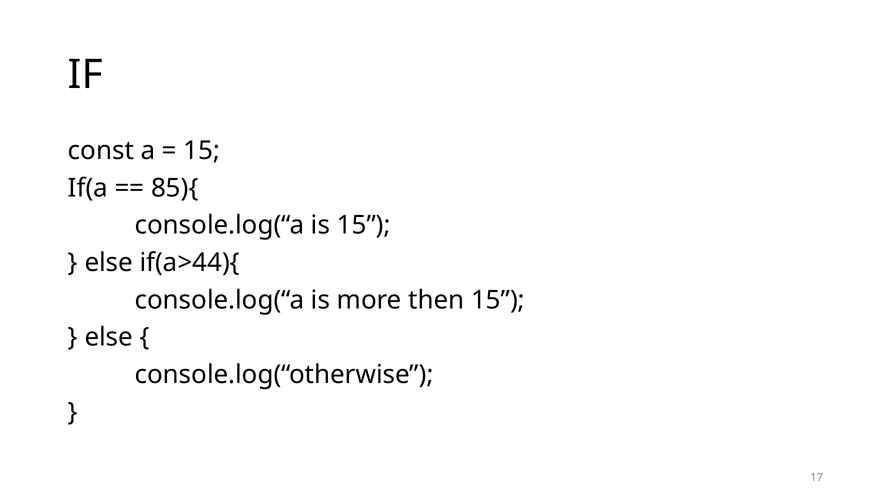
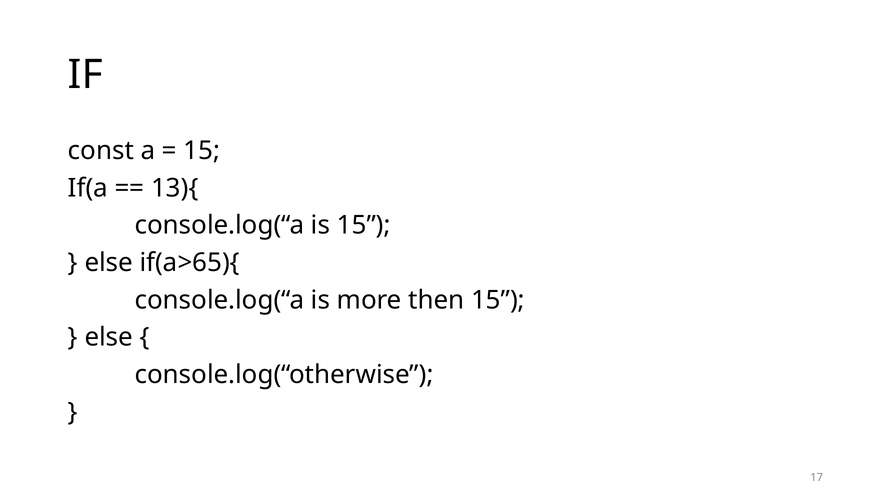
85){: 85){ -> 13){ (175, 188)
if(a>44){: if(a>44){ -> if(a>65){ (190, 263)
